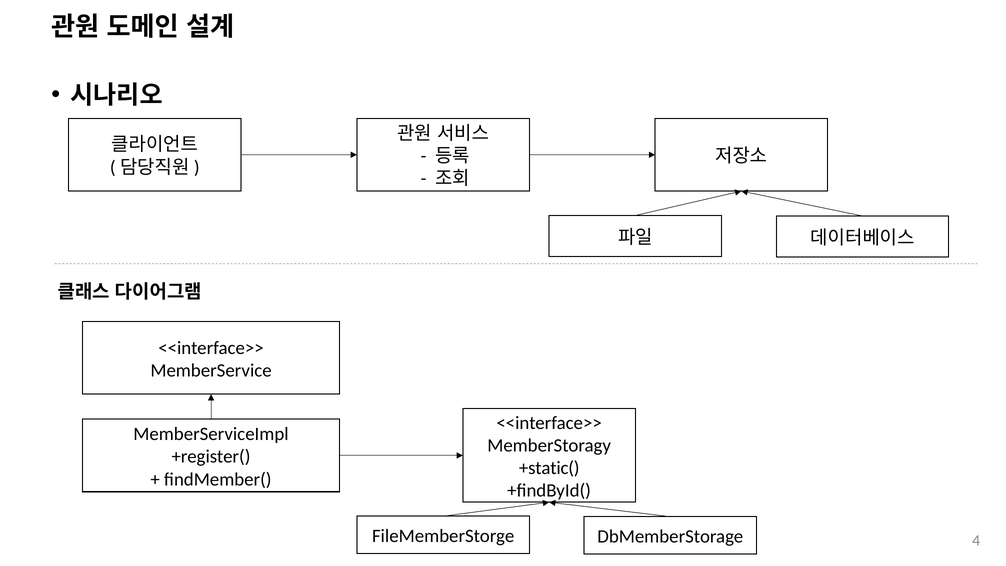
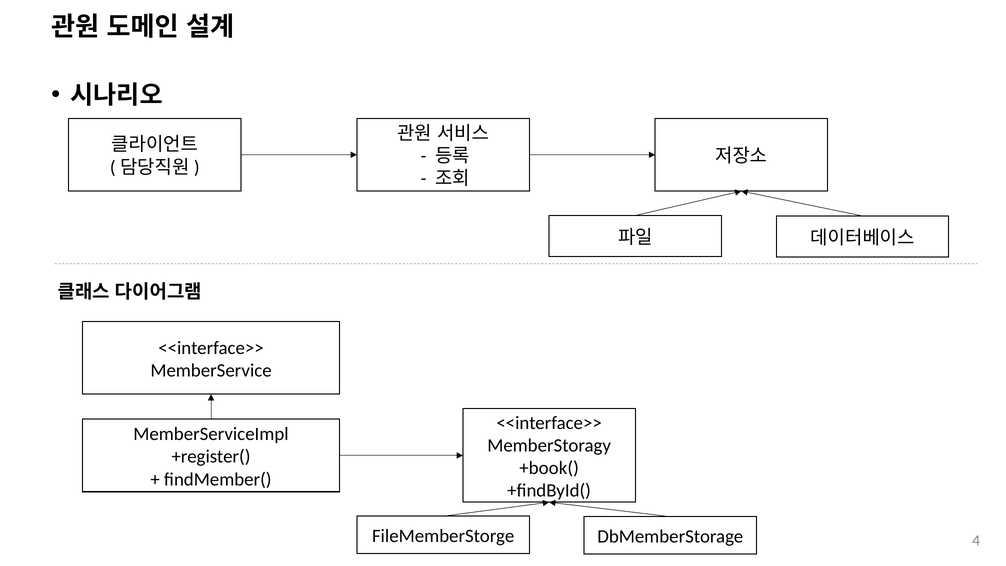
+static(: +static( -> +book( (549, 468)
